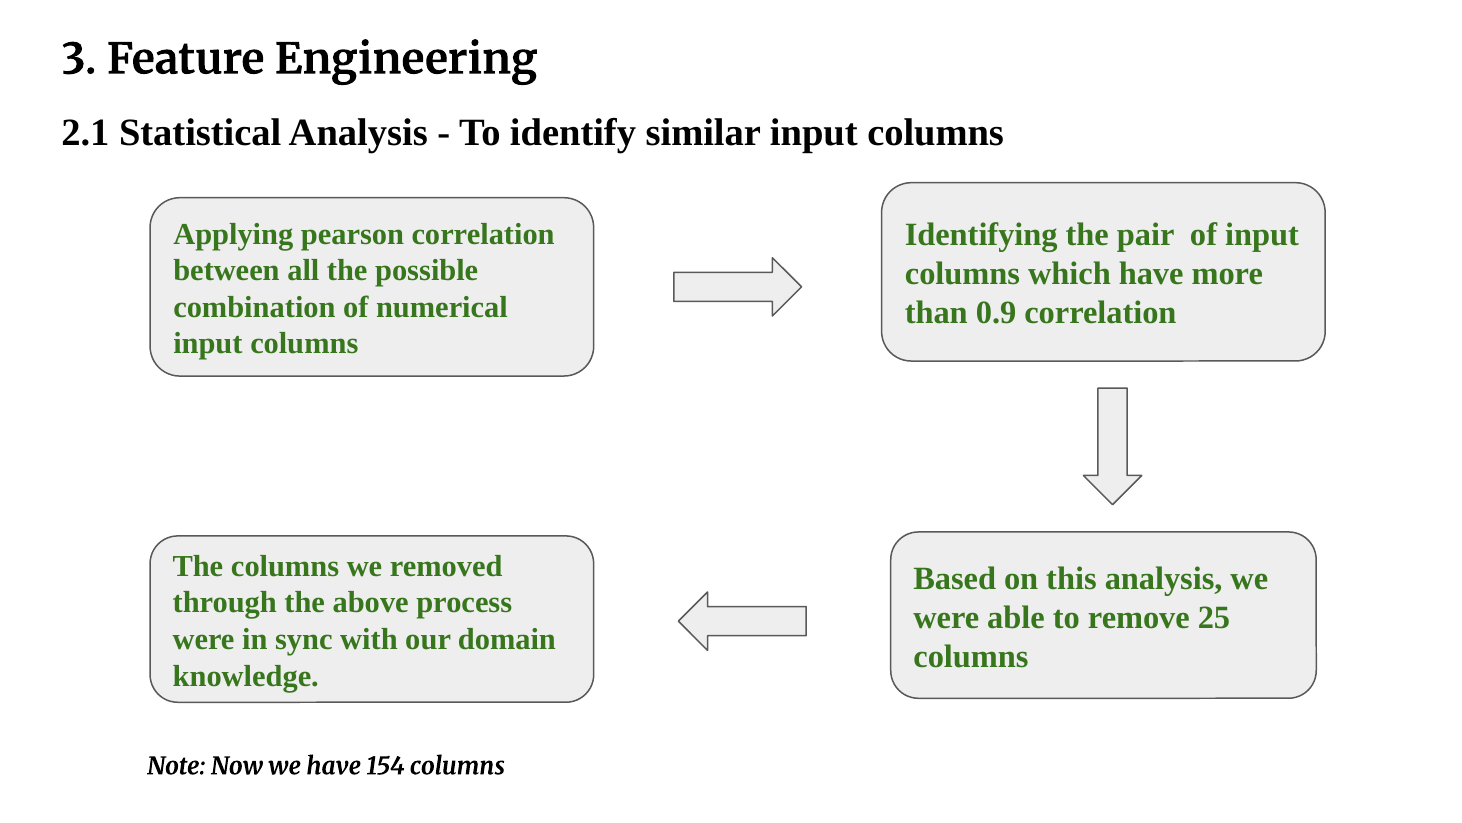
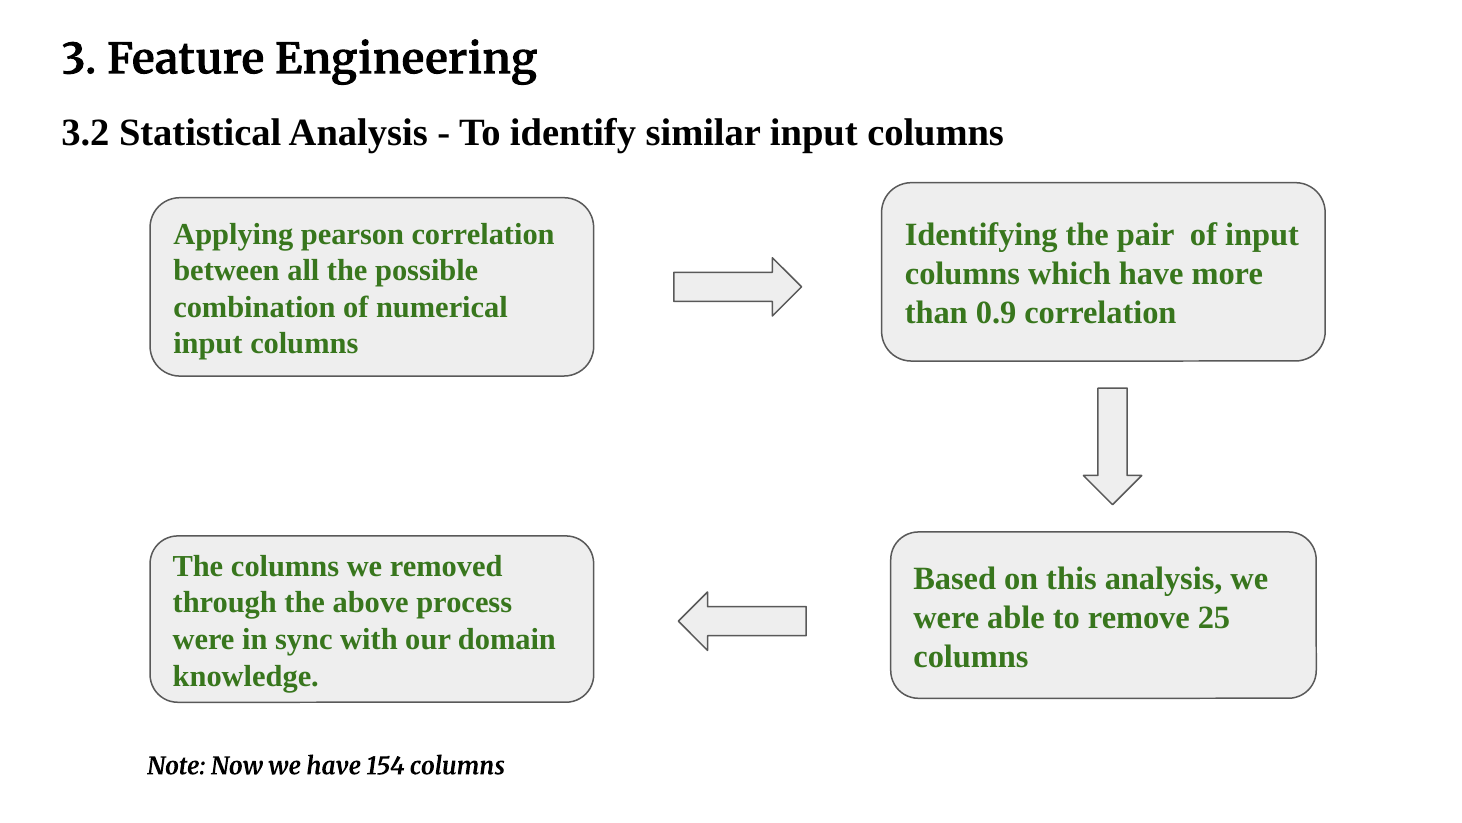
2.1: 2.1 -> 3.2 (85, 132)
